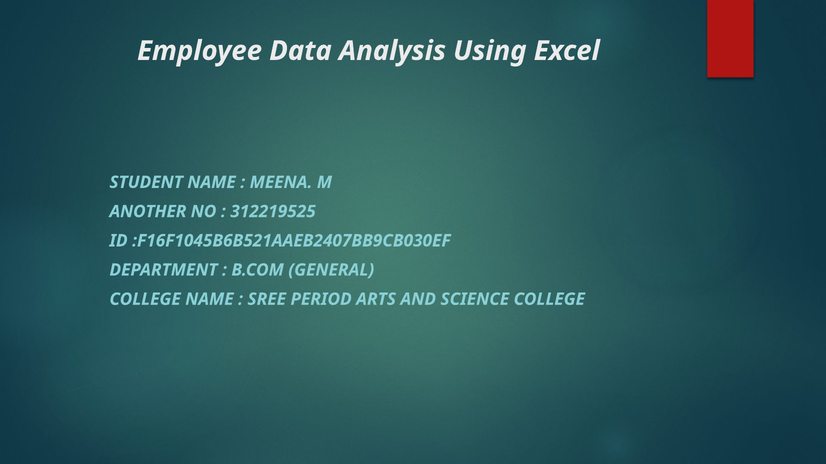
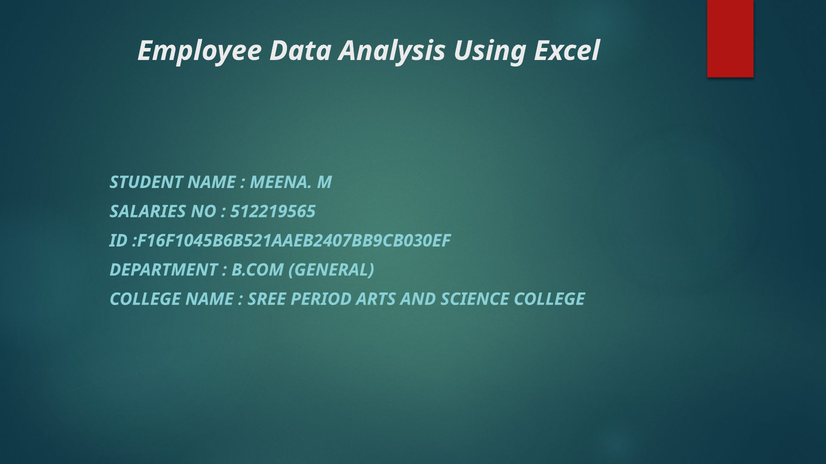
ANOTHER: ANOTHER -> SALARIES (148, 212)
312219525: 312219525 -> 512219565 (273, 212)
